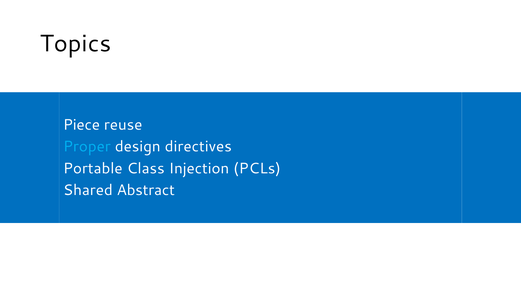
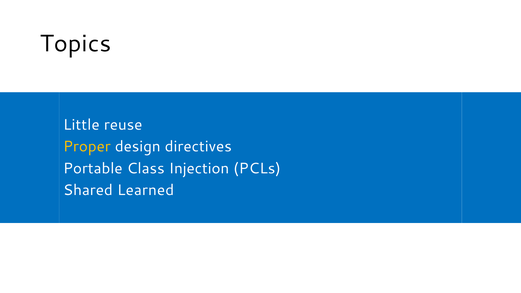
Piece: Piece -> Little (81, 125)
Proper colour: light blue -> yellow (87, 147)
Abstract: Abstract -> Learned (146, 190)
